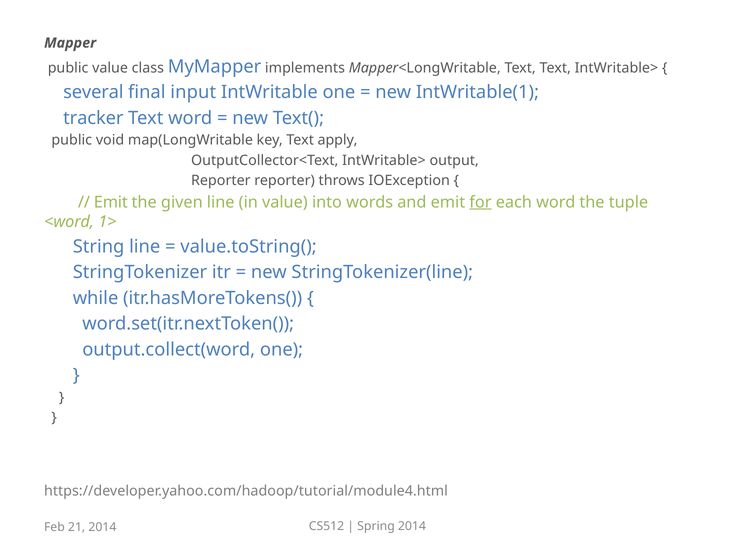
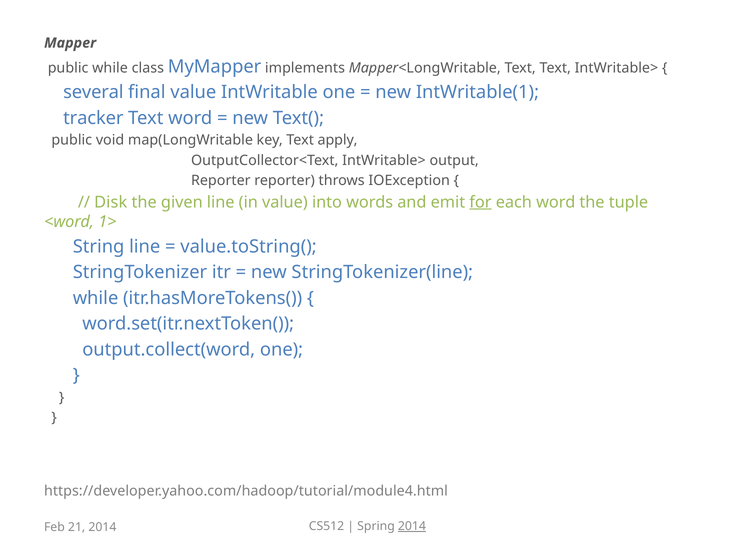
public value: value -> while (110, 68)
final input: input -> value (193, 92)
Emit: Emit -> Disk (111, 202)
2014 underline: none -> present (412, 525)
